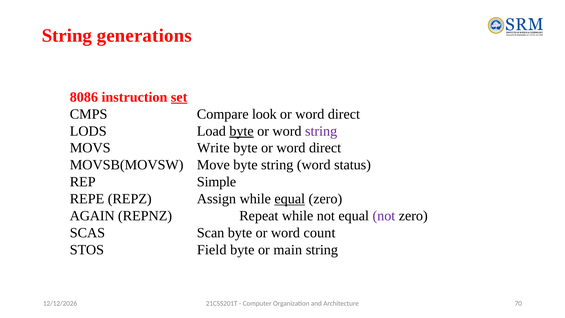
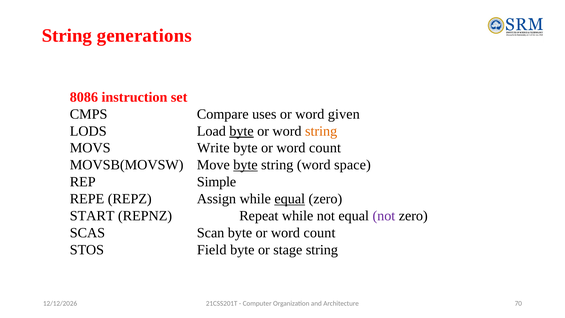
set underline: present -> none (179, 97)
look: look -> uses (264, 114)
direct: direct -> given (344, 114)
string colour: purple -> orange (321, 131)
direct: direct -> count (325, 148)
byte underline: none -> present (245, 165)
status: status -> space (352, 165)
AGAIN: AGAIN -> START (92, 216)
main: main -> stage (288, 250)
